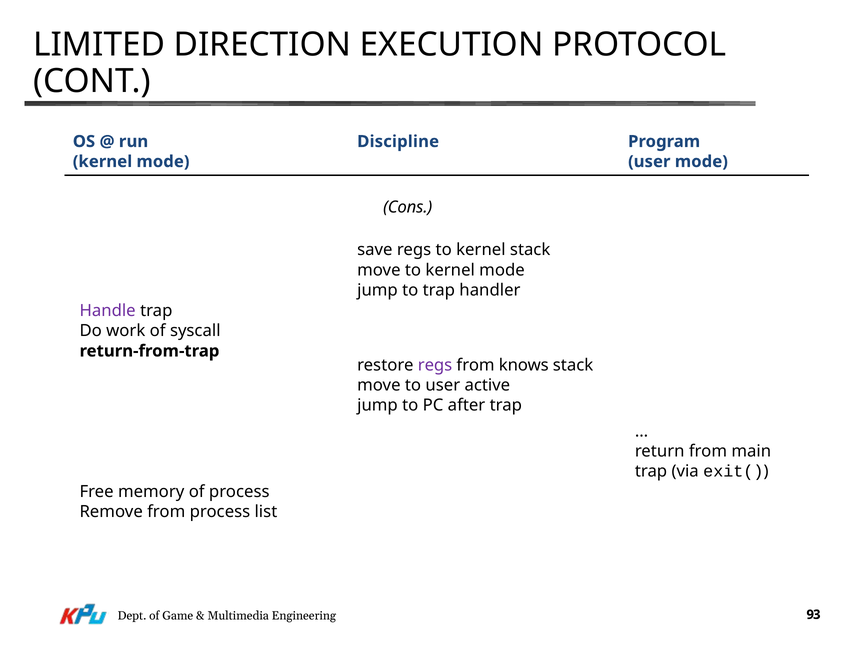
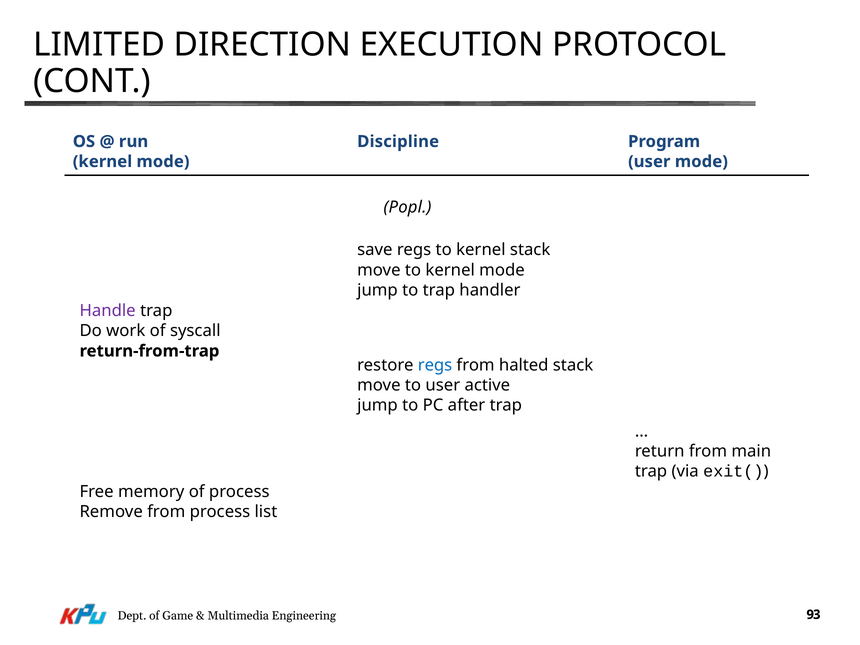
Cons: Cons -> Popl (408, 207)
regs colour: purple -> blue (435, 365)
knows: knows -> halted (524, 365)
